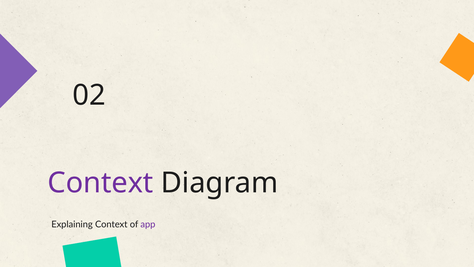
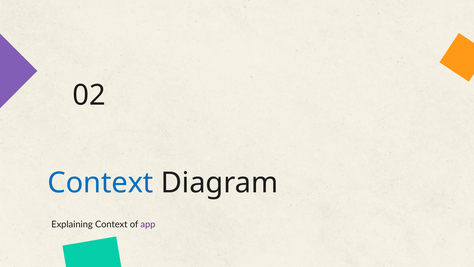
Context colour: purple -> blue (100, 183)
